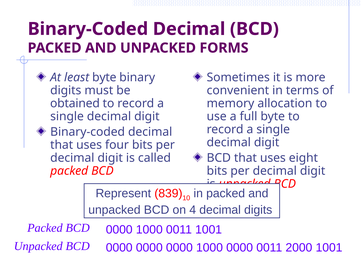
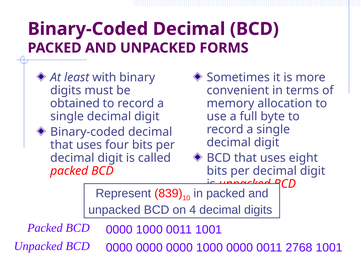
least byte: byte -> with (104, 77)
2000: 2000 -> 2768 (299, 247)
